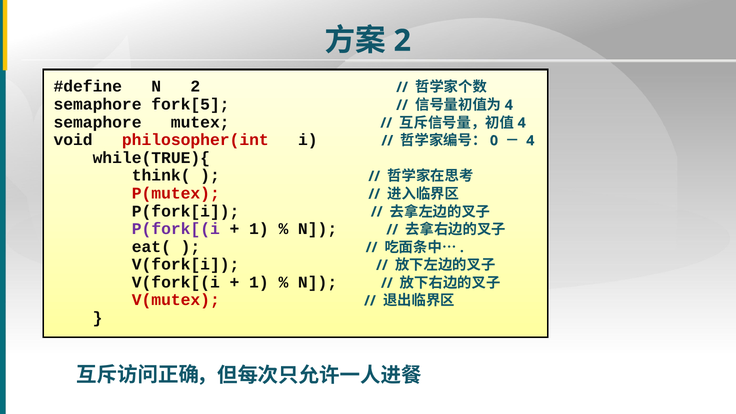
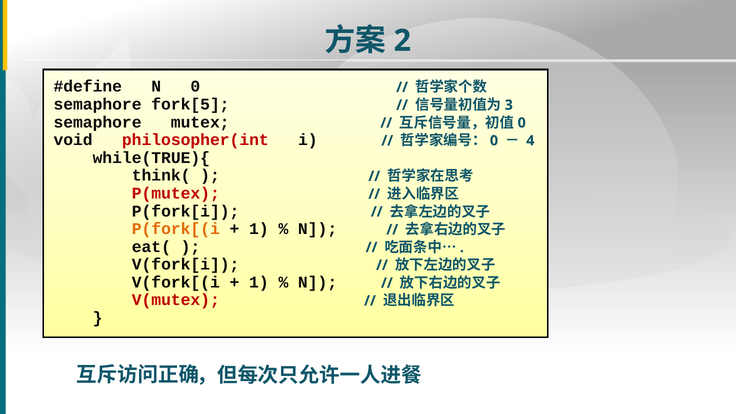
N 2: 2 -> 0 (195, 87)
4: 4 -> 3 (509, 105)
4: 4 -> 0 (522, 123)
P(fork[(i colour: purple -> orange (176, 229)
